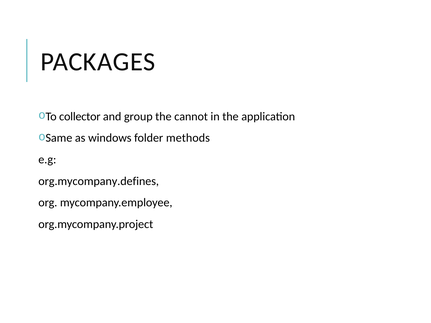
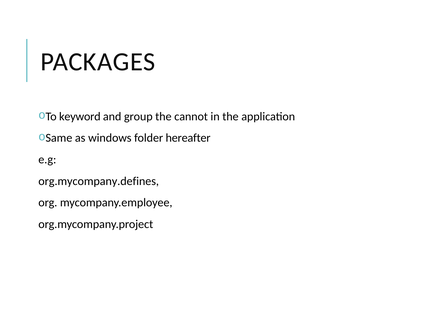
collector: collector -> keyword (80, 117)
methods: methods -> hereafter (188, 138)
